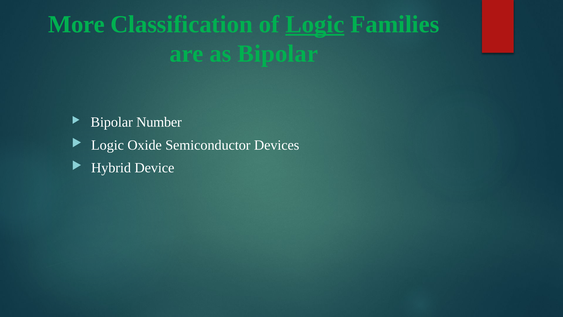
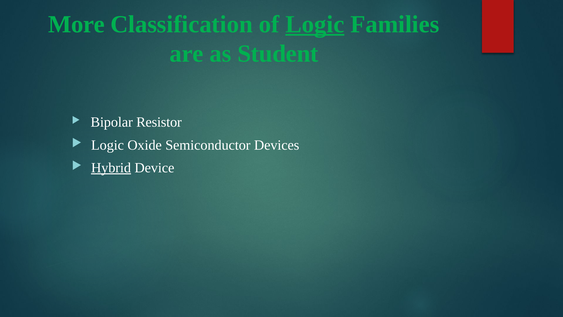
as Bipolar: Bipolar -> Student (278, 54)
Number: Number -> Resistor (159, 122)
Hybrid underline: none -> present (111, 168)
